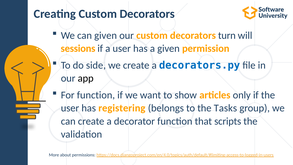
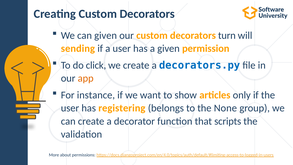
sessions: sessions -> sending (78, 48)
side: side -> click (96, 65)
app colour: black -> orange (86, 78)
For function: function -> instance (96, 95)
Tasks: Tasks -> None (225, 108)
